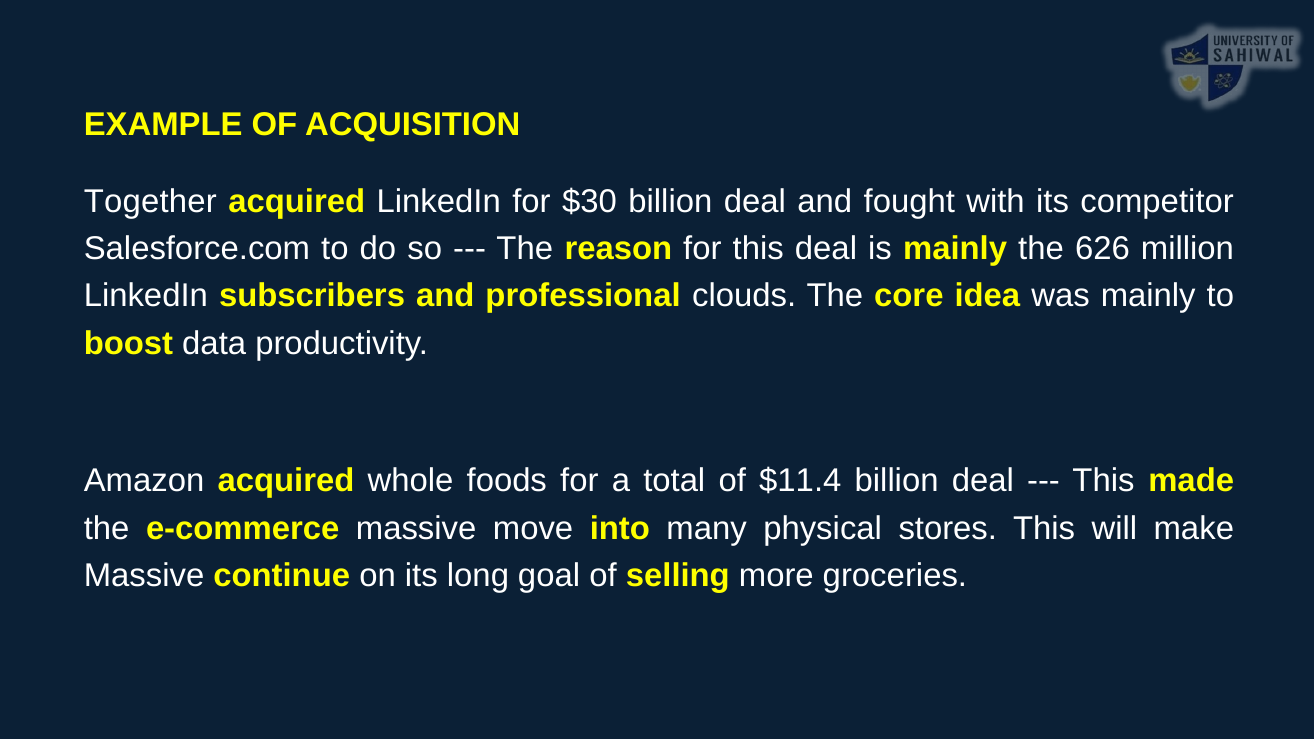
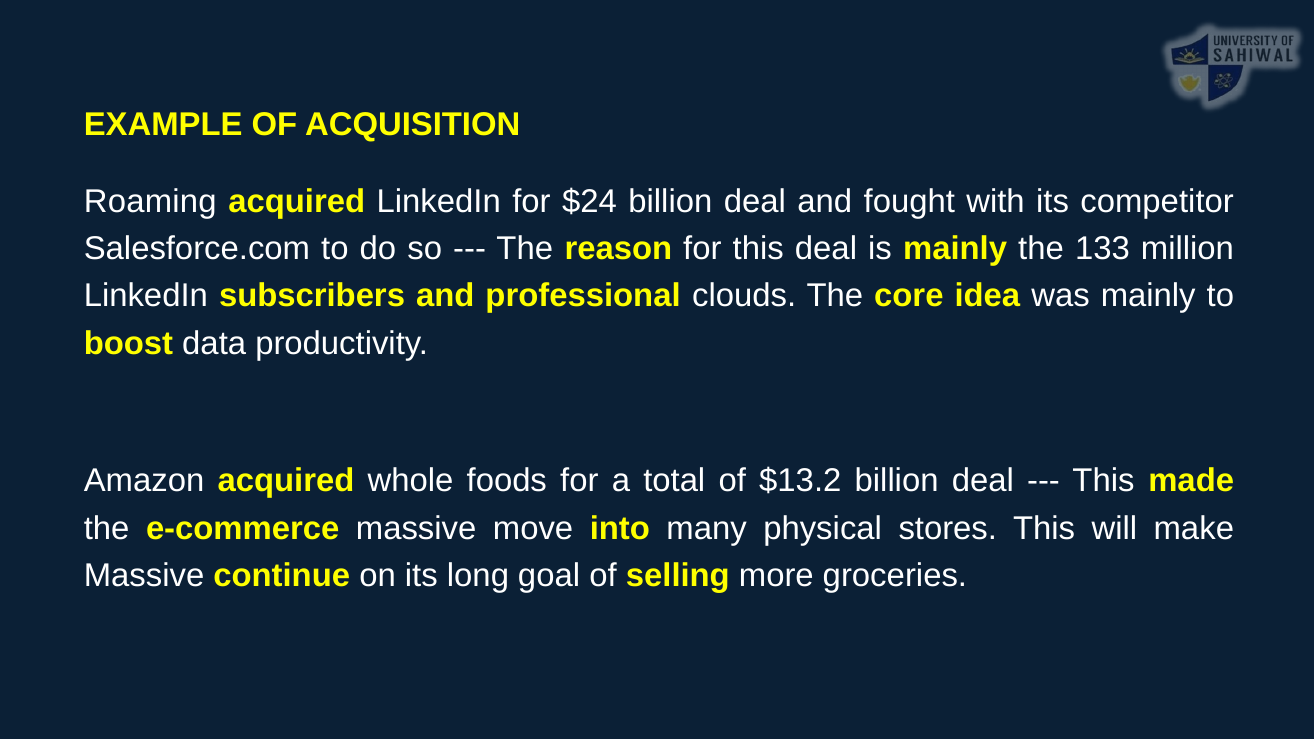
Together: Together -> Roaming (150, 202)
$30: $30 -> $24 (589, 202)
626: 626 -> 133 (1102, 249)
$11.4: $11.4 -> $13.2 (800, 481)
